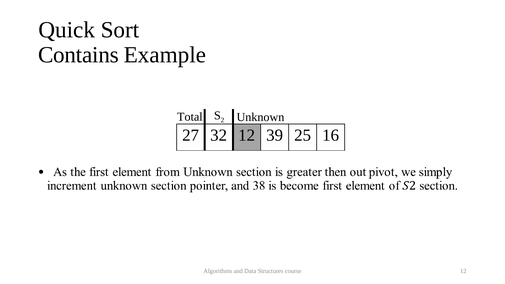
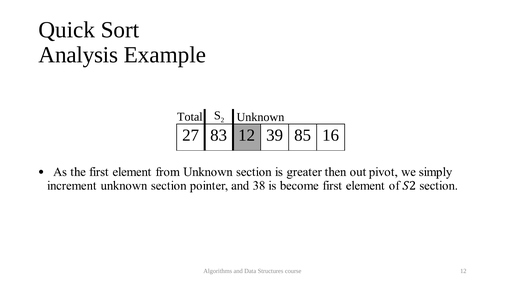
Contains: Contains -> Analysis (78, 55)
32: 32 -> 83 (219, 135)
25: 25 -> 85 (303, 135)
